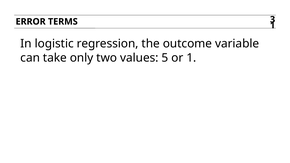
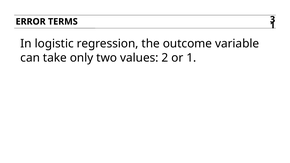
5: 5 -> 2 (165, 58)
